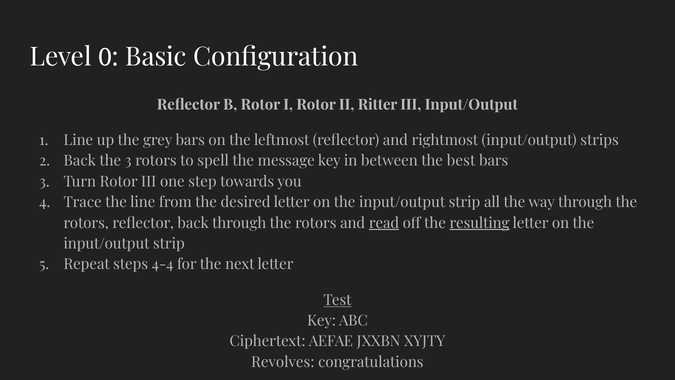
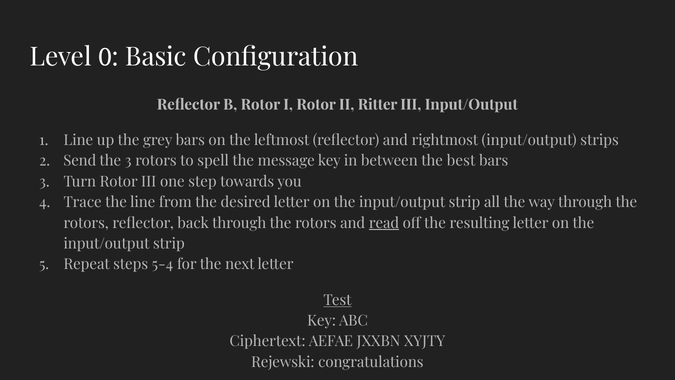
Back: Back -> Send (80, 161)
resulting underline: present -> none (480, 223)
4-4: 4-4 -> 5-4 (162, 264)
Revolves: Revolves -> Rejewski (283, 362)
